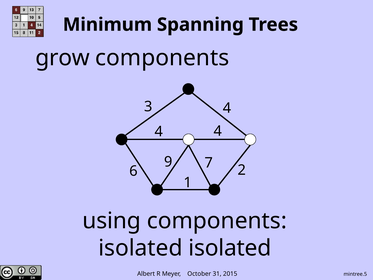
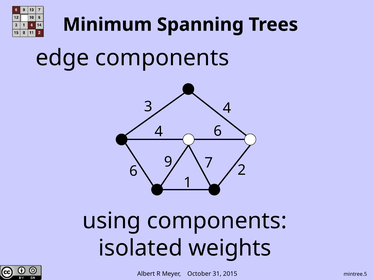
grow: grow -> edge (62, 58)
4: 4 -> 6 (218, 131)
isolated isolated: isolated -> weights (230, 248)
